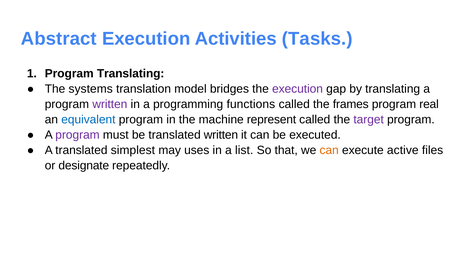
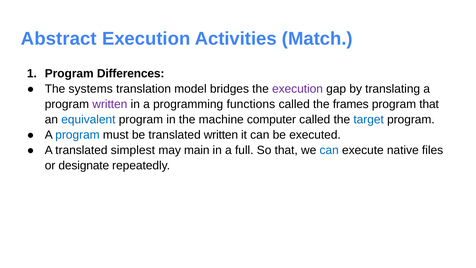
Tasks: Tasks -> Match (317, 39)
Program Translating: Translating -> Differences (131, 74)
program real: real -> that (429, 104)
represent: represent -> computer (272, 120)
target colour: purple -> blue (369, 120)
program colour: purple -> blue (77, 135)
uses: uses -> main (197, 150)
list: list -> full (244, 150)
can colour: orange -> blue (329, 150)
active: active -> native (403, 150)
